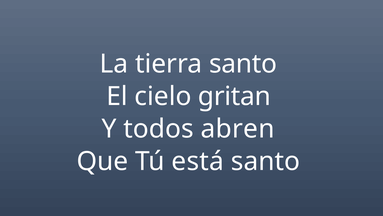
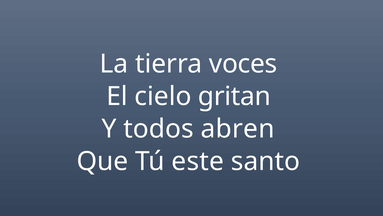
tierra santo: santo -> voces (243, 64)
está: está -> este (198, 161)
